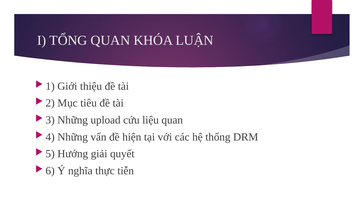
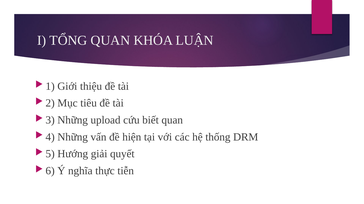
liệu: liệu -> biết (151, 120)
